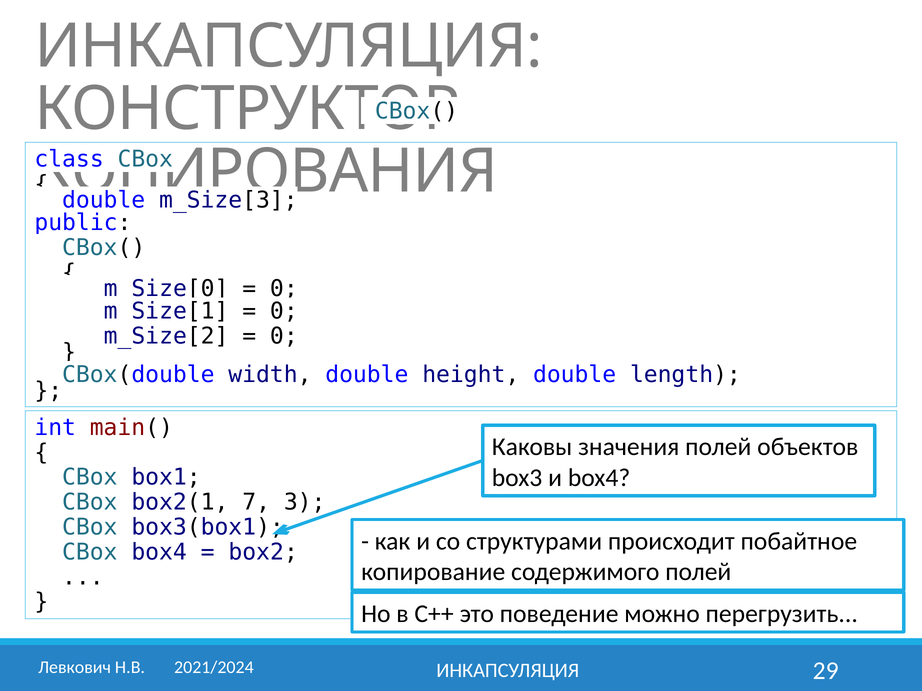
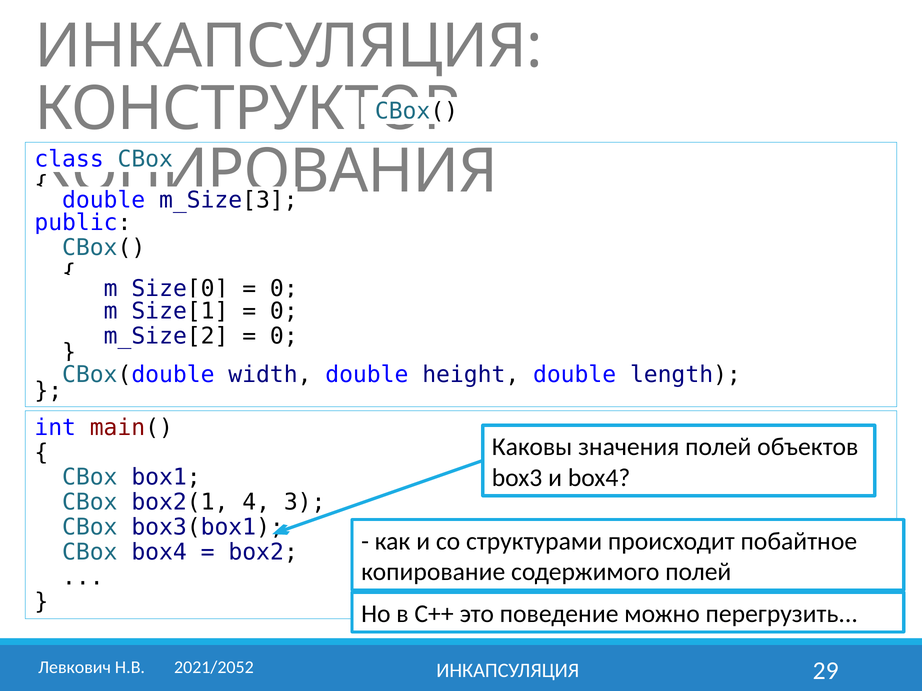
7: 7 -> 4 (256, 503)
2021/2024: 2021/2024 -> 2021/2052 (214, 668)
